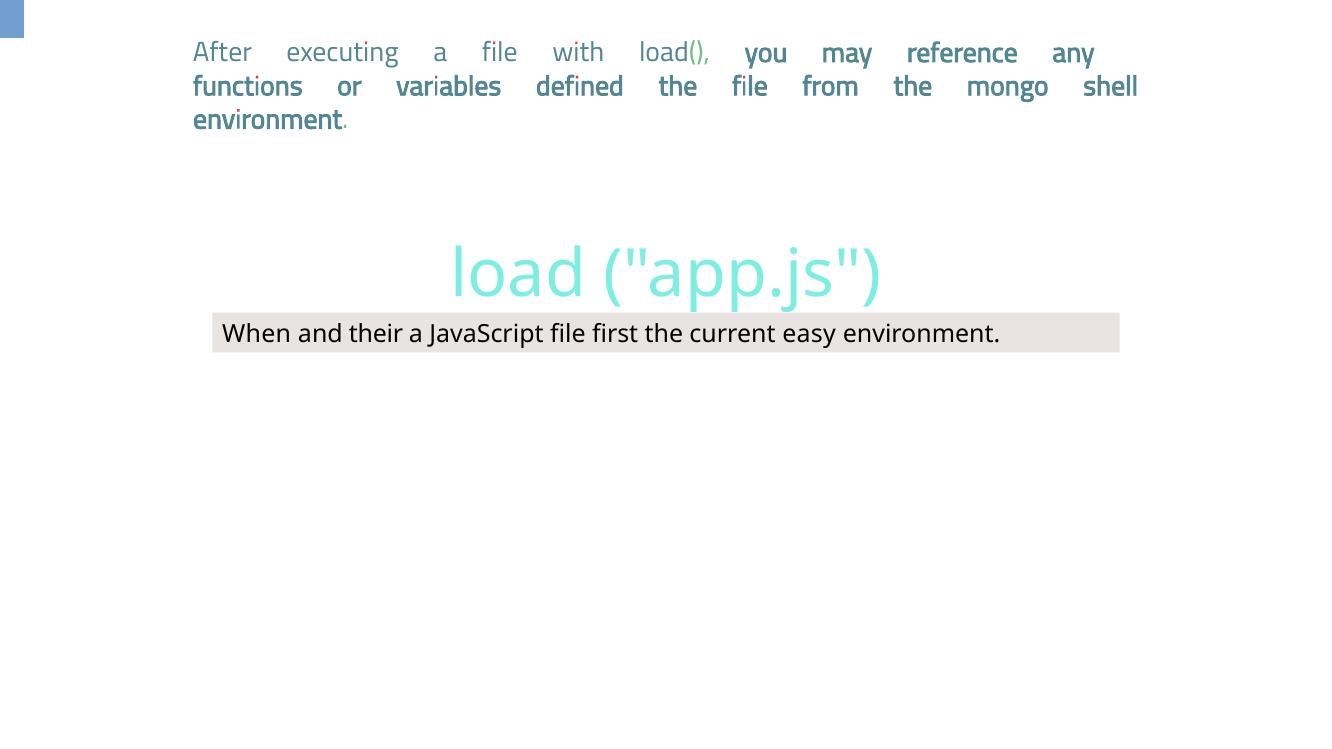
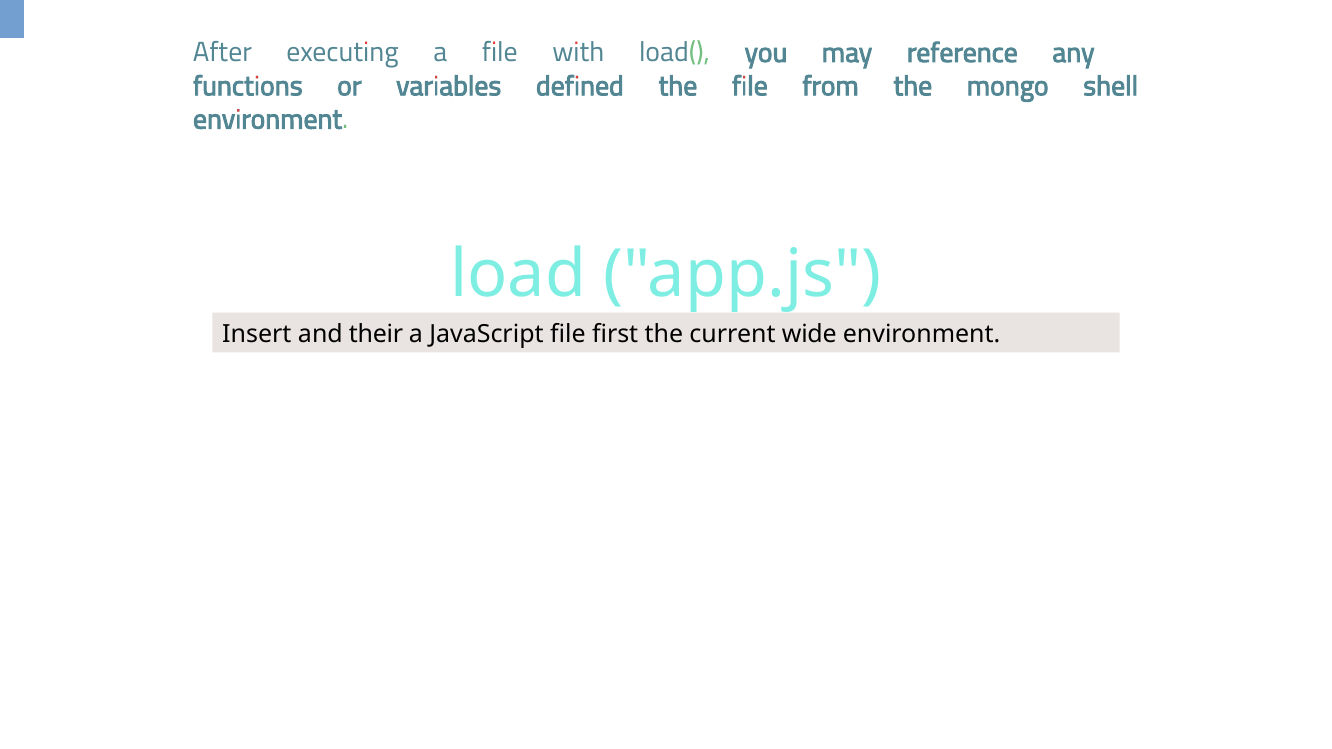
When: When -> Insert (257, 334)
easy: easy -> wide (809, 334)
